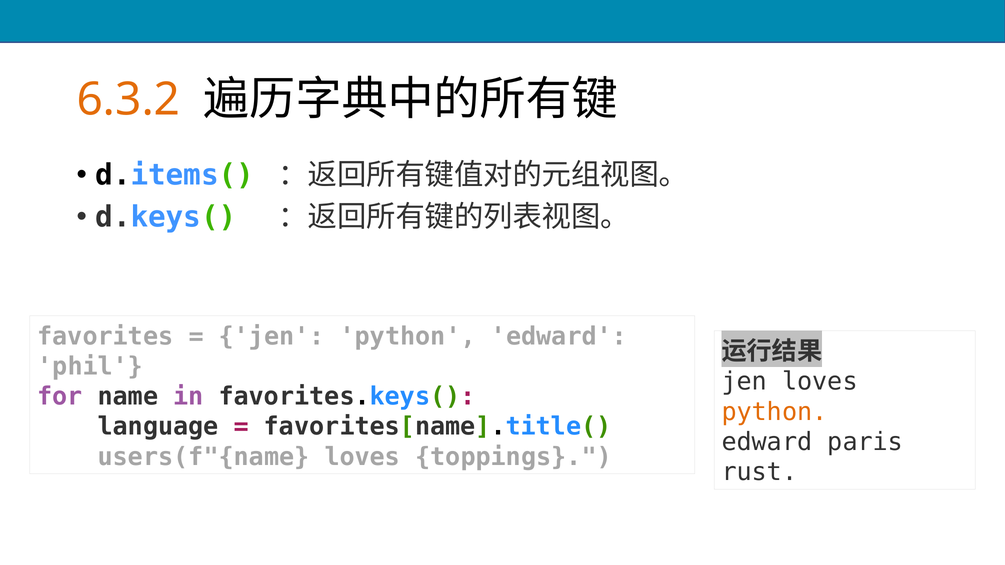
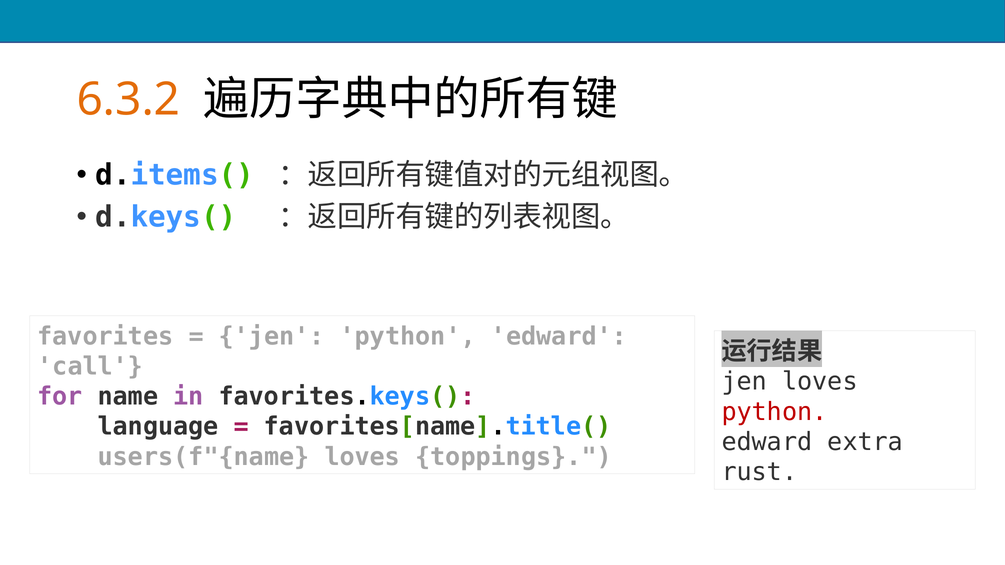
phil: phil -> call (90, 367)
python colour: orange -> red (775, 412)
paris: paris -> extra (865, 442)
